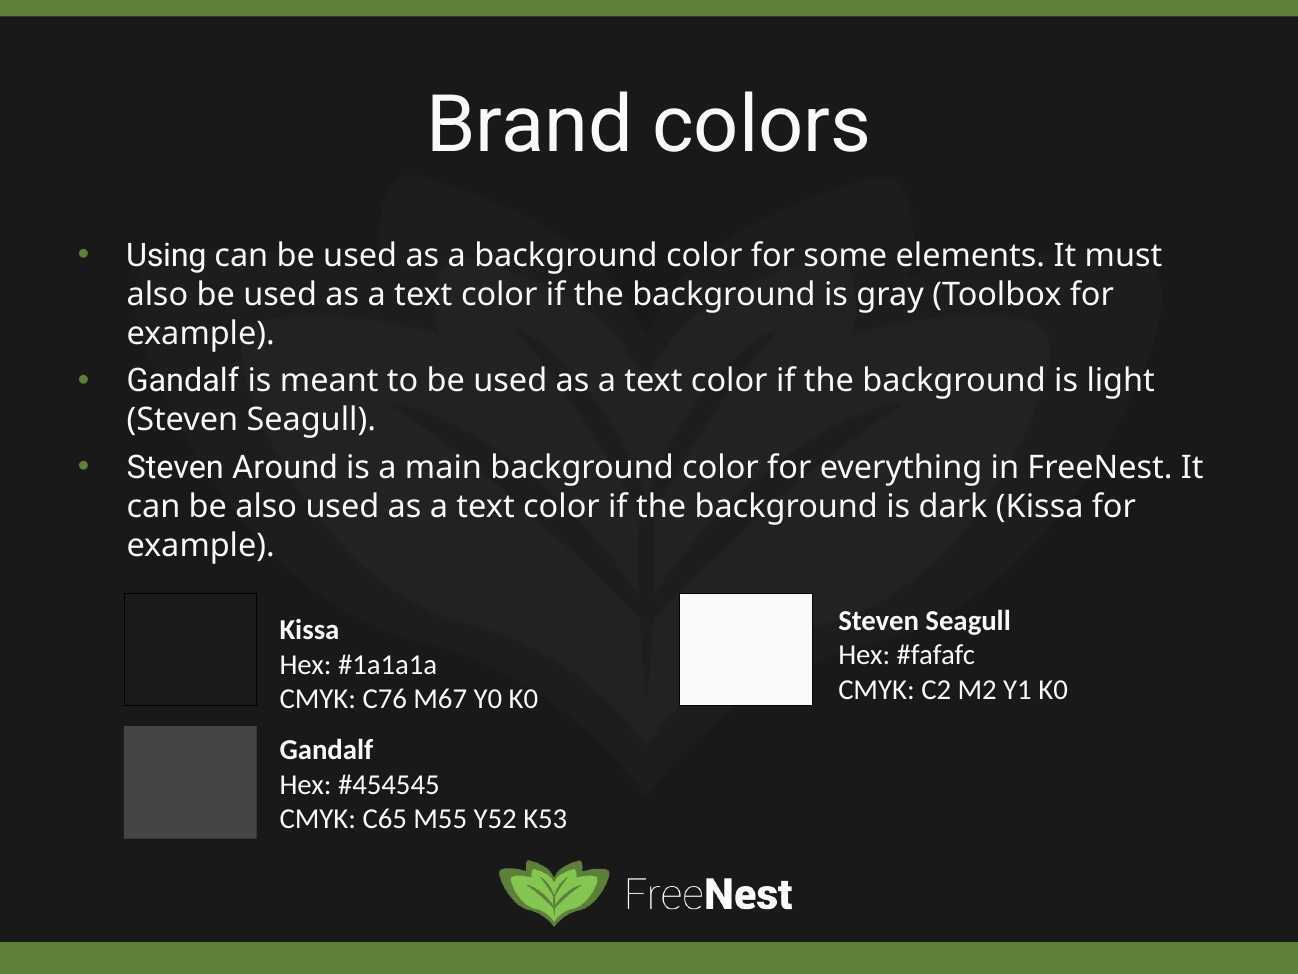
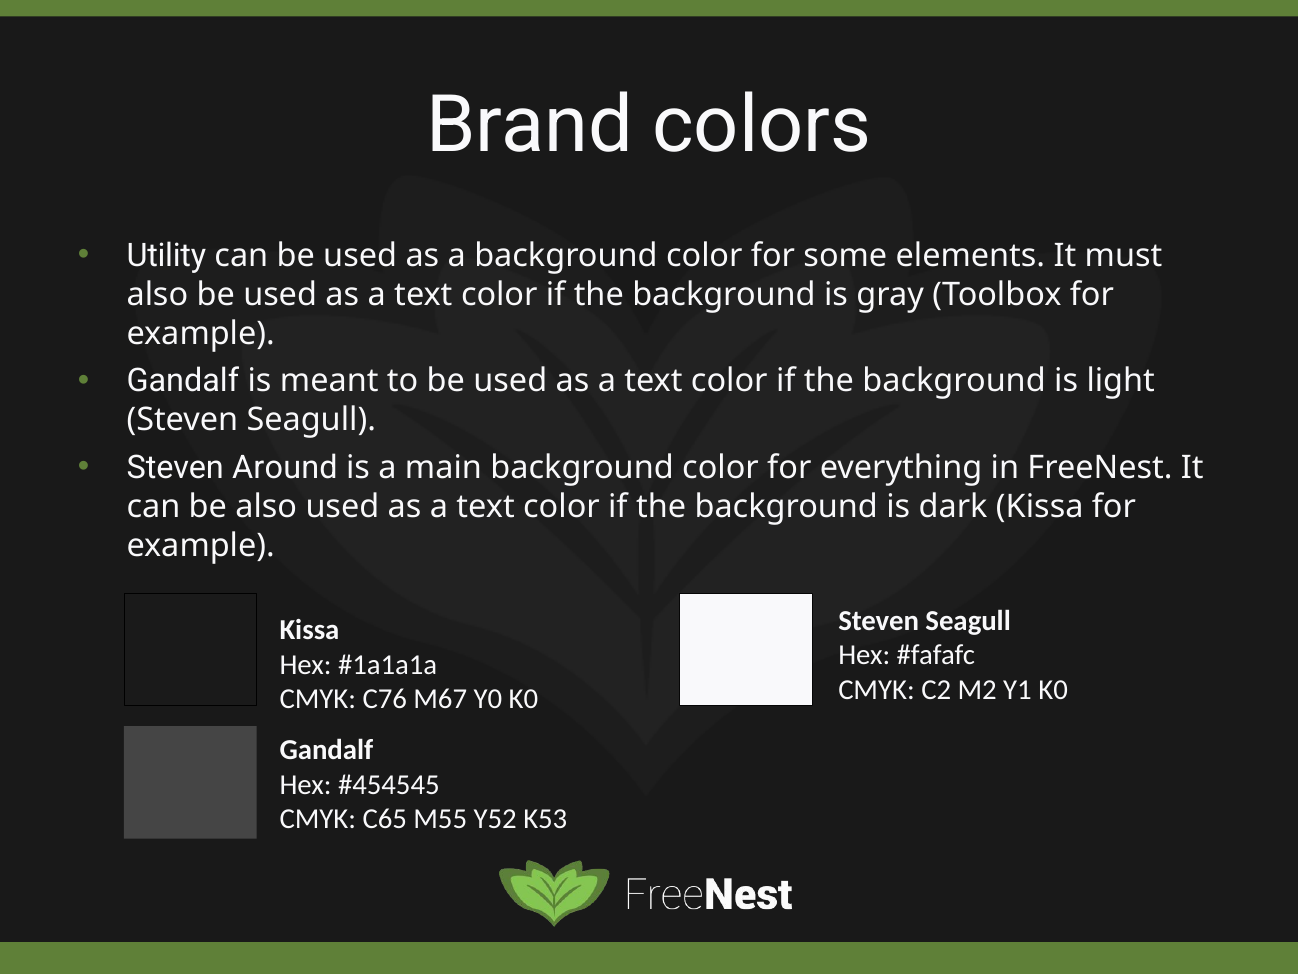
Using: Using -> Utility (166, 255)
